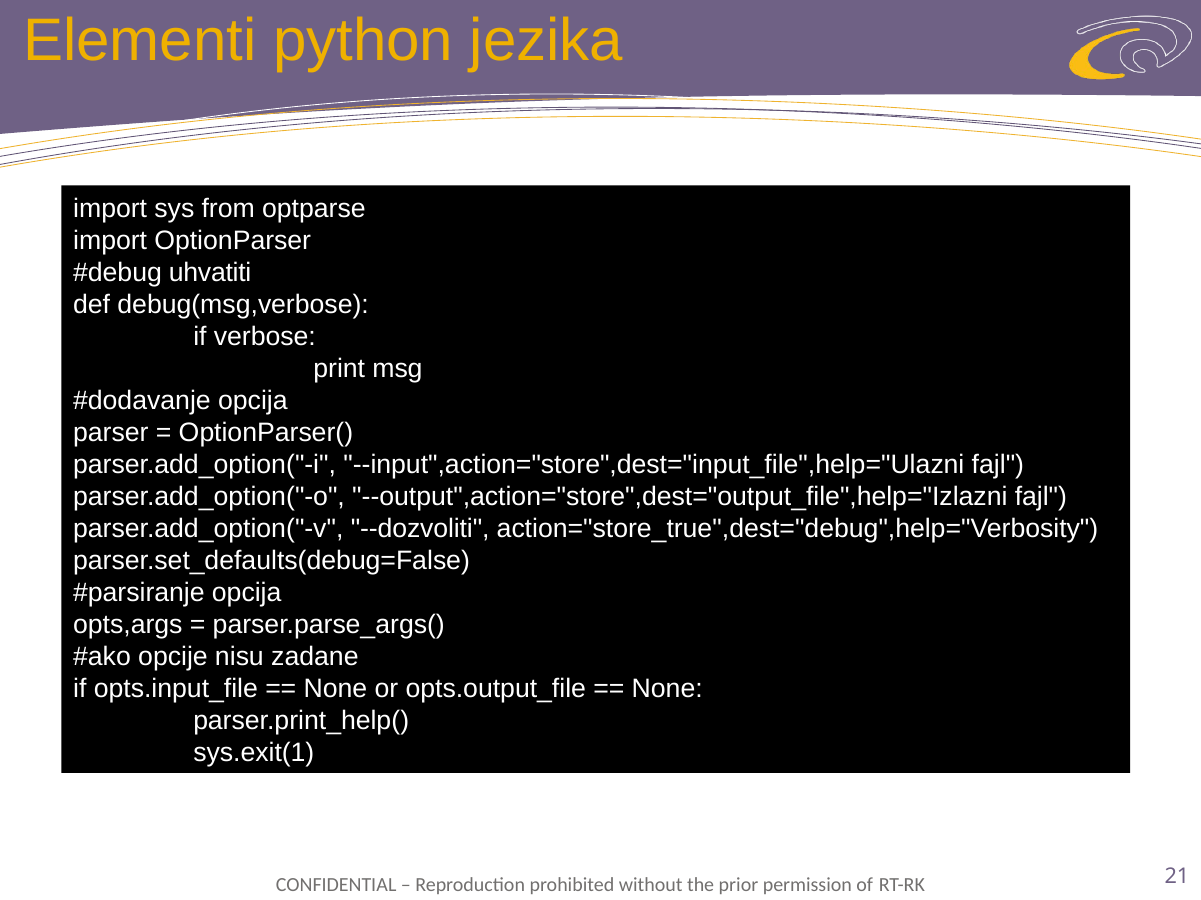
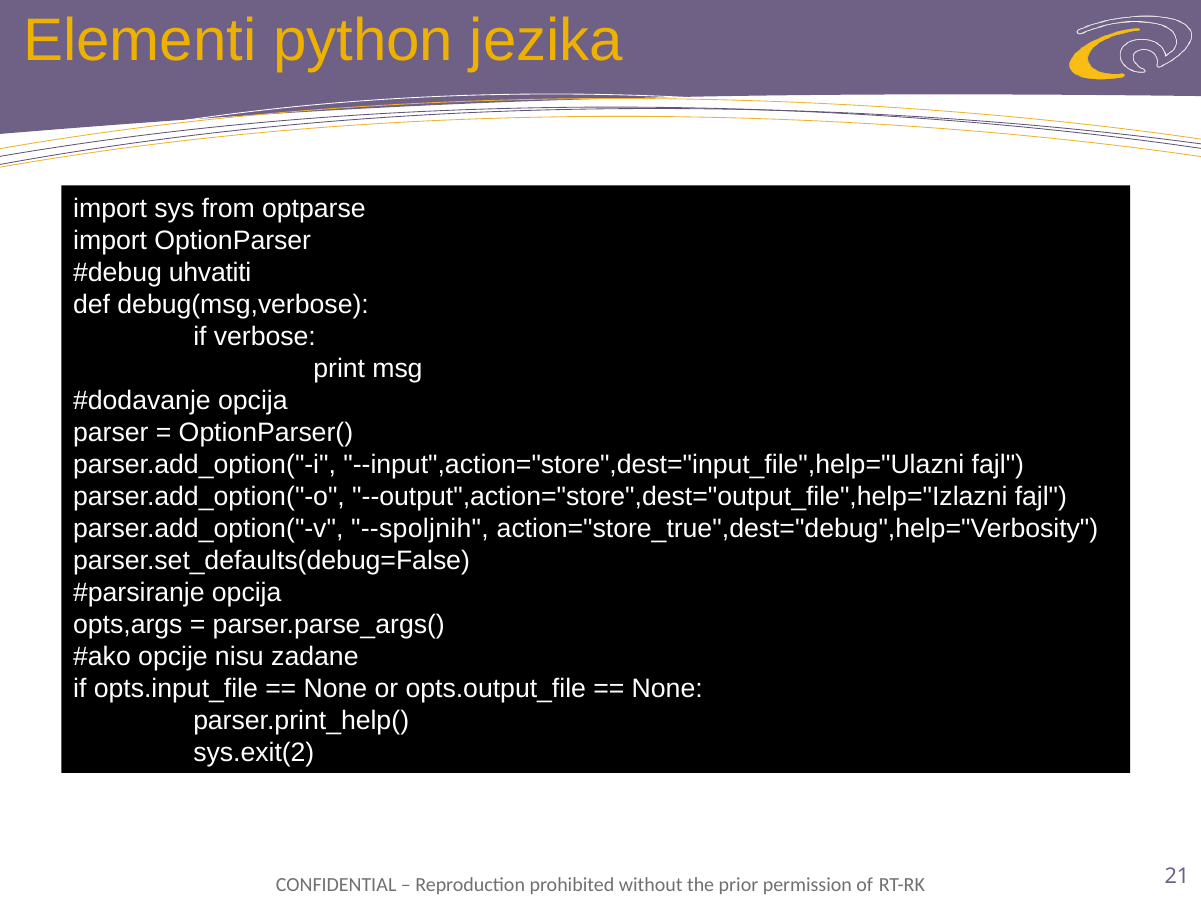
--dozvoliti: --dozvoliti -> --spoljnih (420, 529)
sys.exit(1: sys.exit(1 -> sys.exit(2 (254, 753)
